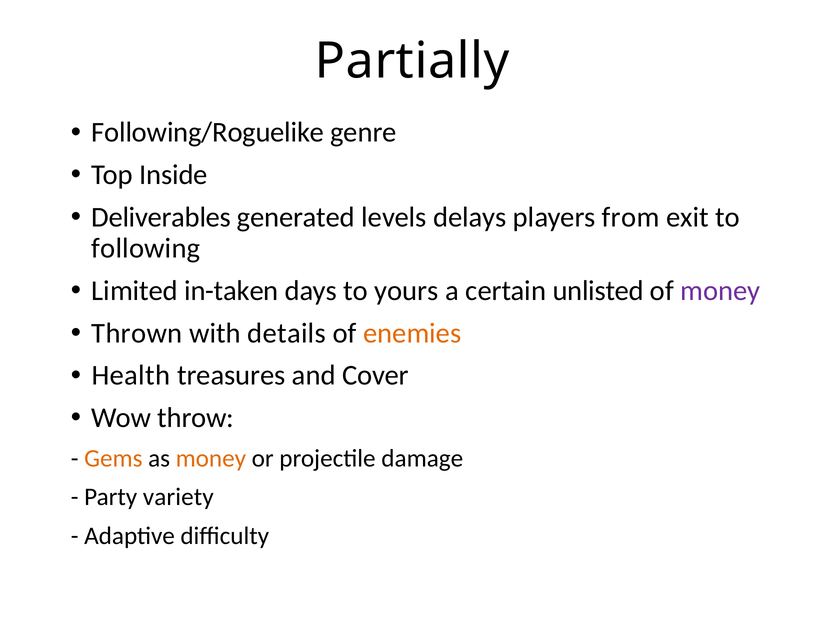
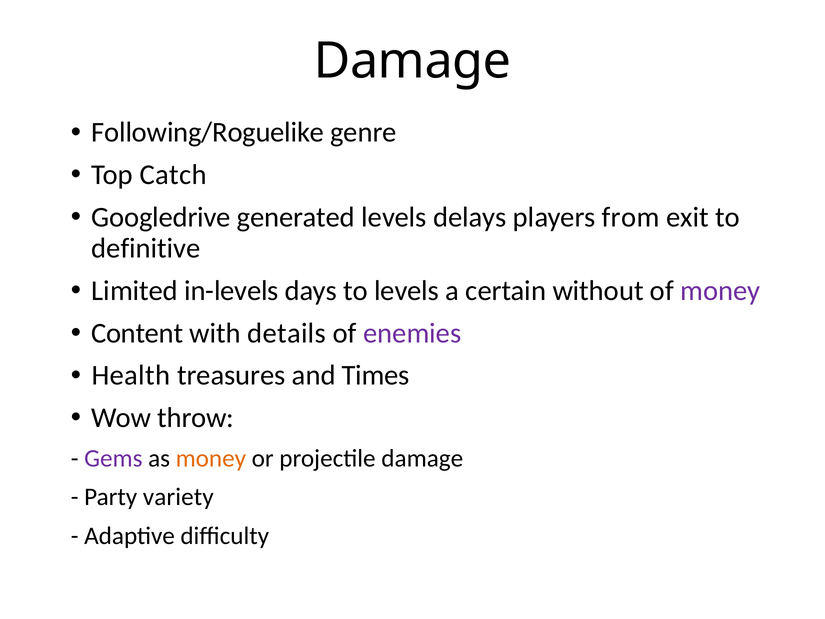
Partially: Partially -> Damage (413, 61)
Inside: Inside -> Catch (173, 175)
Deliverables: Deliverables -> Googledrive (161, 217)
following: following -> definitive (146, 248)
in-taken: in-taken -> in-levels (231, 291)
to yours: yours -> levels (407, 291)
unlisted: unlisted -> without (598, 291)
Thrown: Thrown -> Content (137, 333)
enemies colour: orange -> purple (412, 333)
Cover: Cover -> Times (375, 375)
Gems colour: orange -> purple (113, 458)
